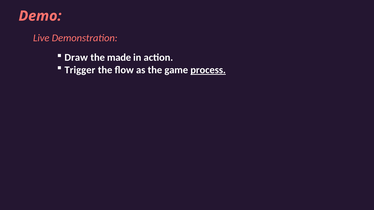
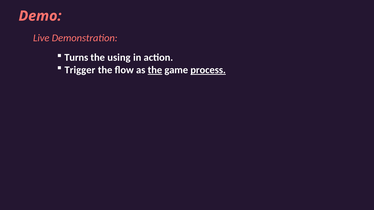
Draw: Draw -> Turns (76, 58)
made: made -> using (119, 58)
the underline: none -> present (155, 70)
